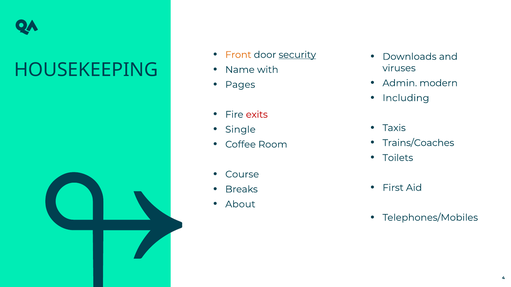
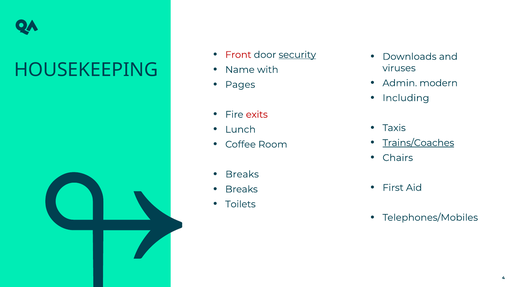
Front colour: orange -> red (238, 55)
Single: Single -> Lunch (240, 130)
Trains/Coaches underline: none -> present (418, 143)
Toilets: Toilets -> Chairs (398, 158)
Course: Course -> Breaks (242, 175)
About: About -> Toilets (240, 205)
